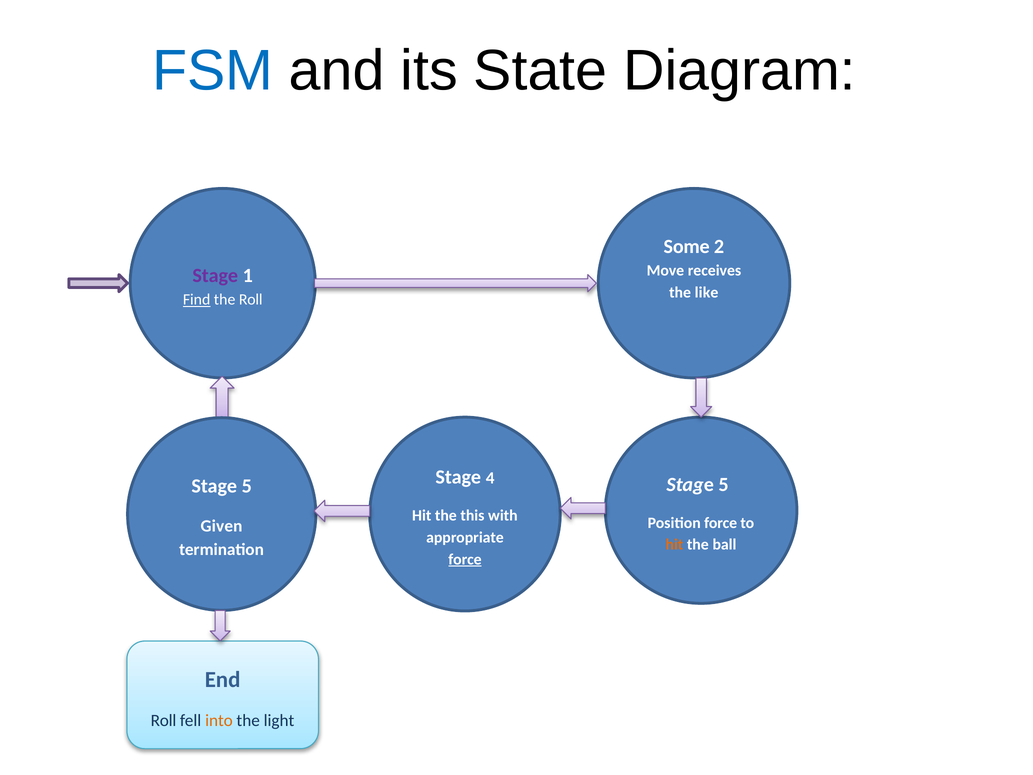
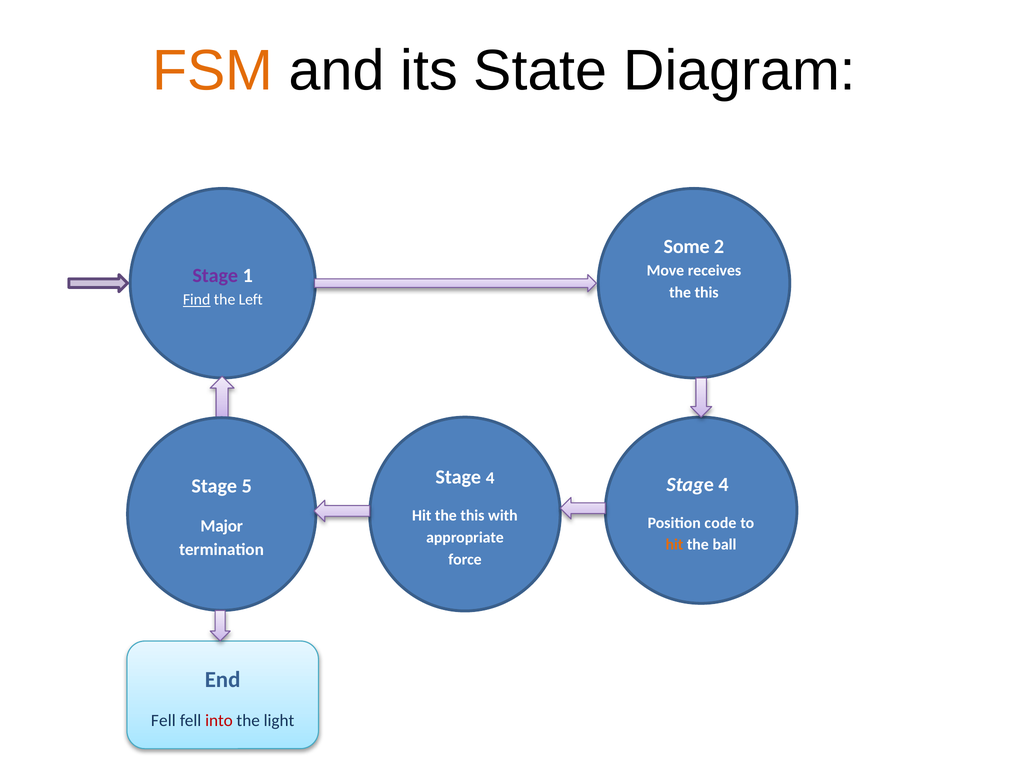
FSM colour: blue -> orange (213, 71)
like: like -> this (707, 292)
the Roll: Roll -> Left (251, 299)
5: 5 -> 4 (724, 484)
Position force: force -> code (720, 523)
Given: Given -> Major (222, 526)
force underline: present -> none (465, 559)
Roll: Roll -> Fell (163, 720)
into colour: orange -> red (219, 720)
